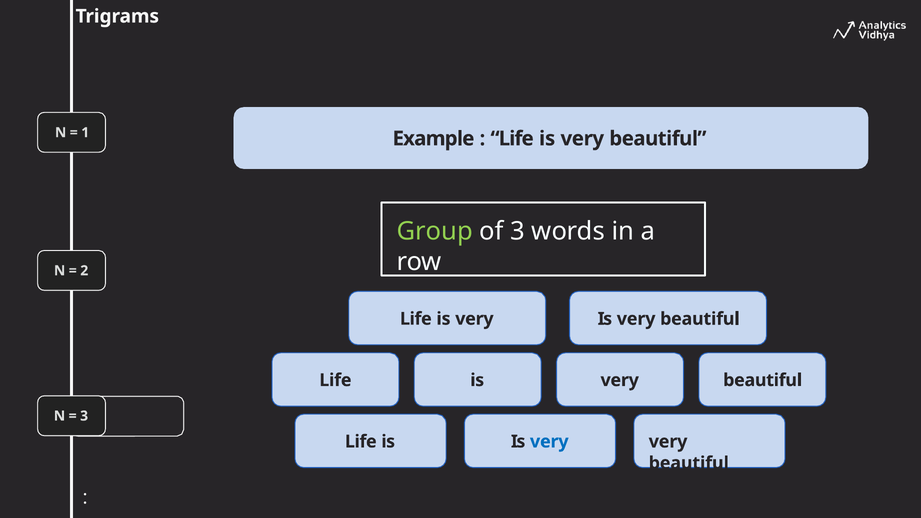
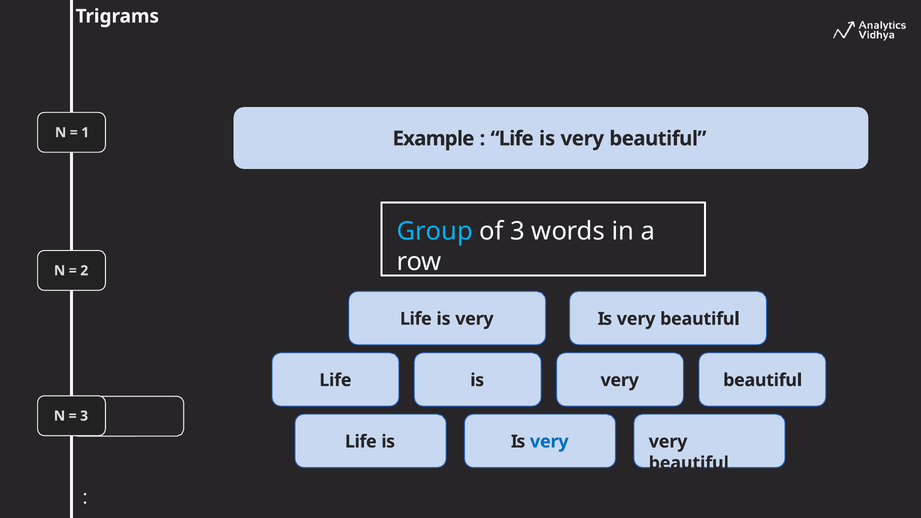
Group colour: light green -> light blue (435, 231)
